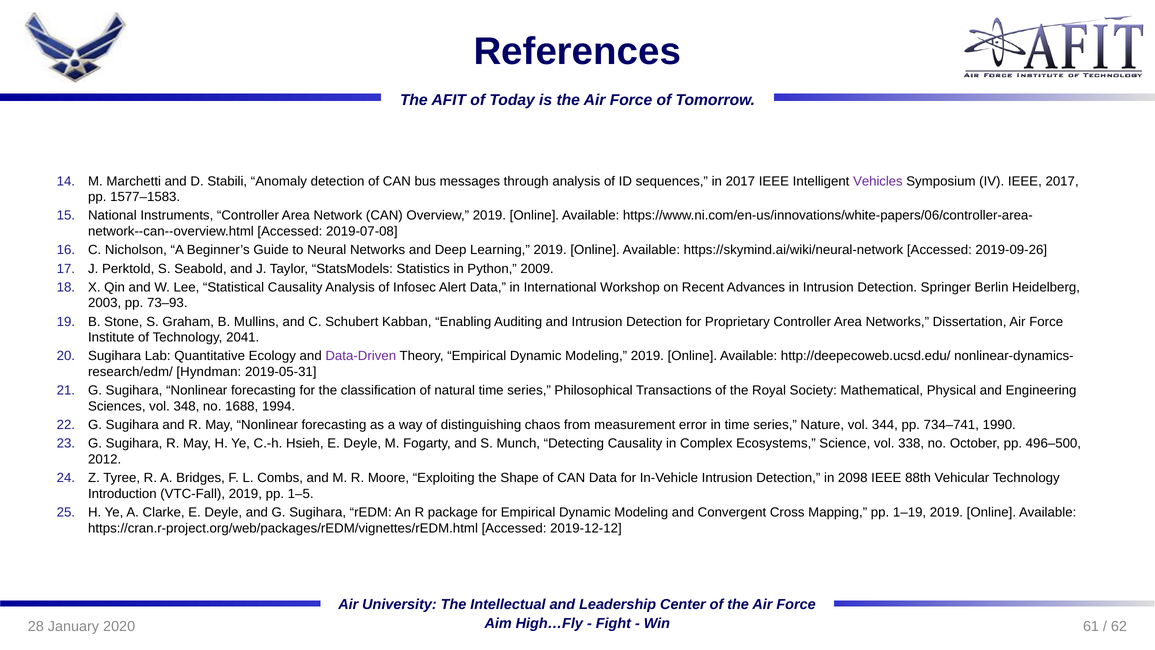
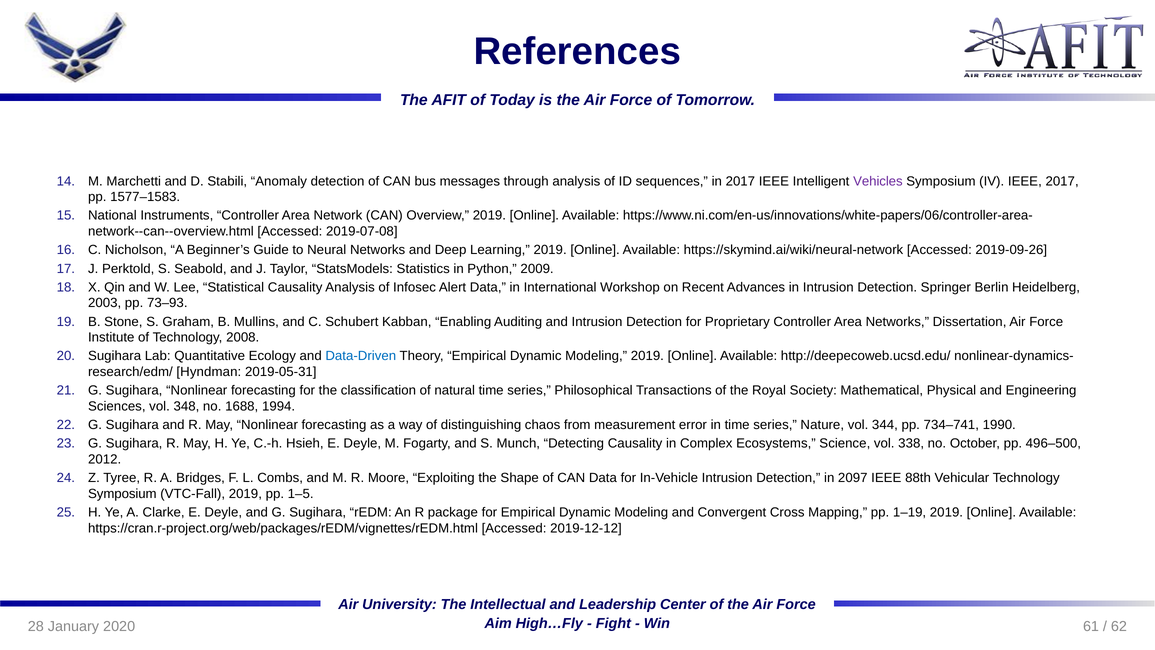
2041: 2041 -> 2008 (243, 337)
Data-Driven colour: purple -> blue (361, 356)
2098: 2098 -> 2097 (853, 478)
Introduction: Introduction -> Symposium (122, 494)
